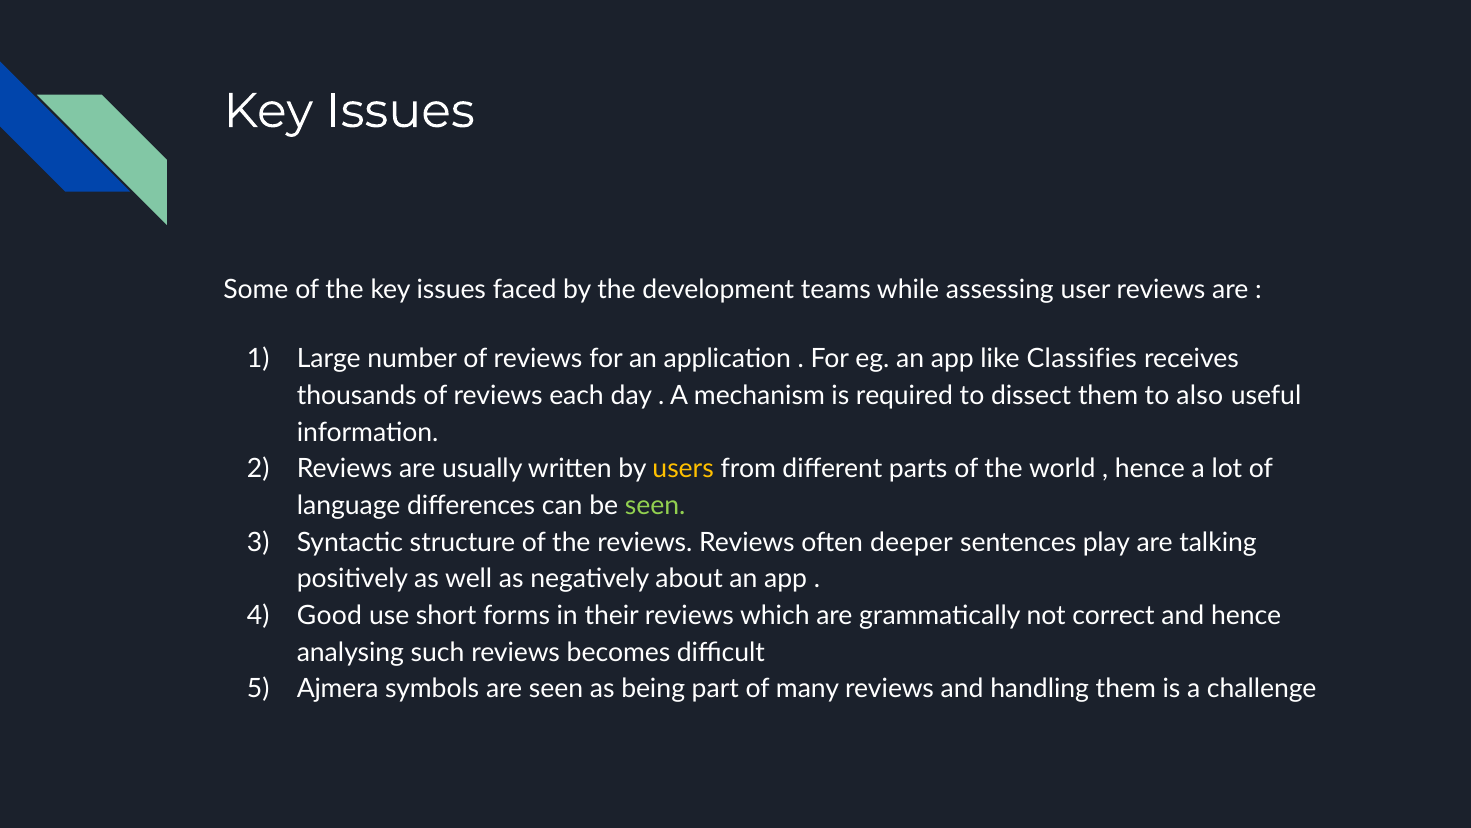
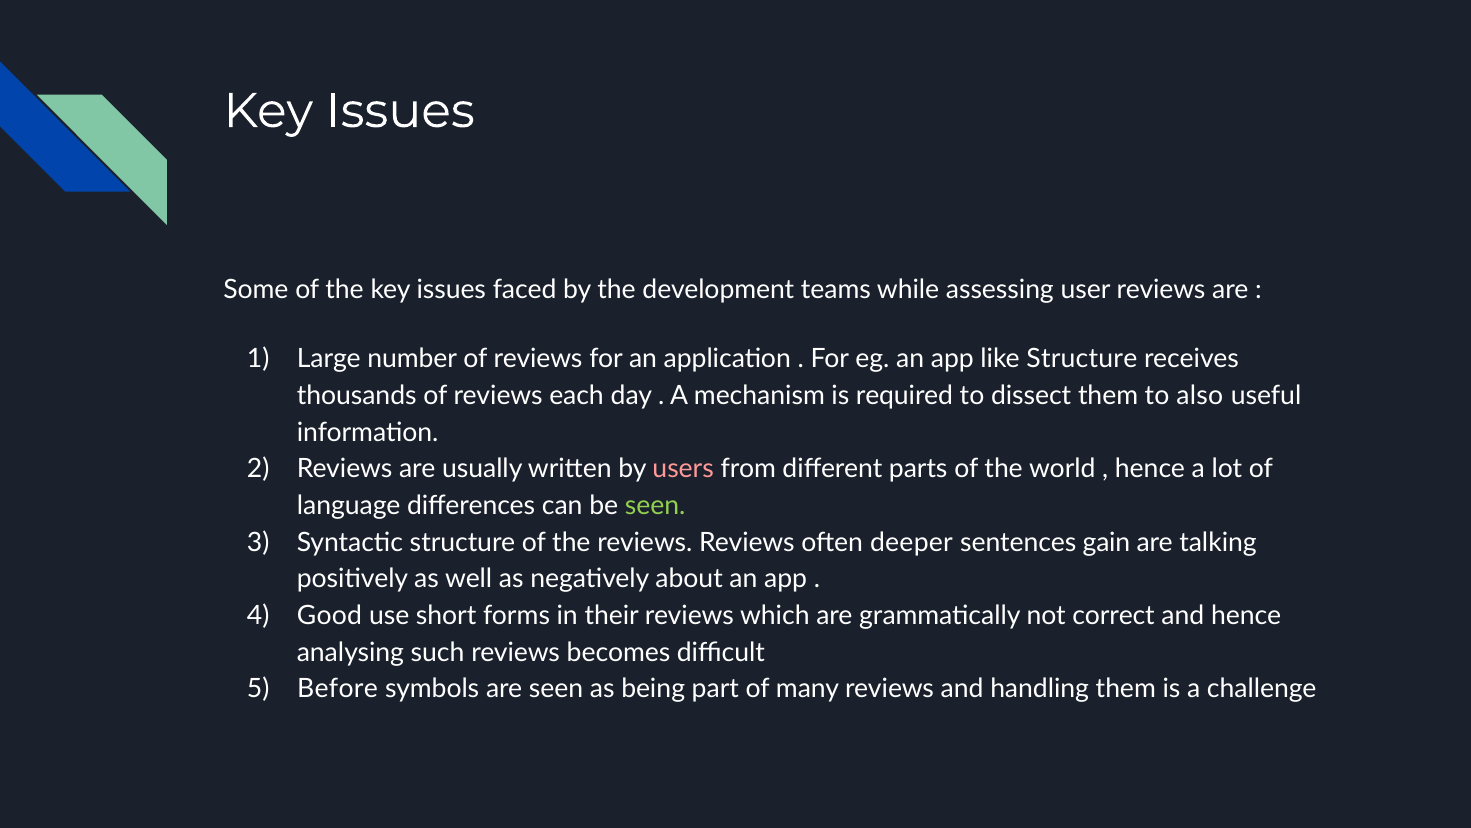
like Classifies: Classifies -> Structure (1082, 359)
users colour: yellow -> pink (683, 469)
play: play -> gain (1106, 542)
Ajmera: Ajmera -> Before (338, 689)
